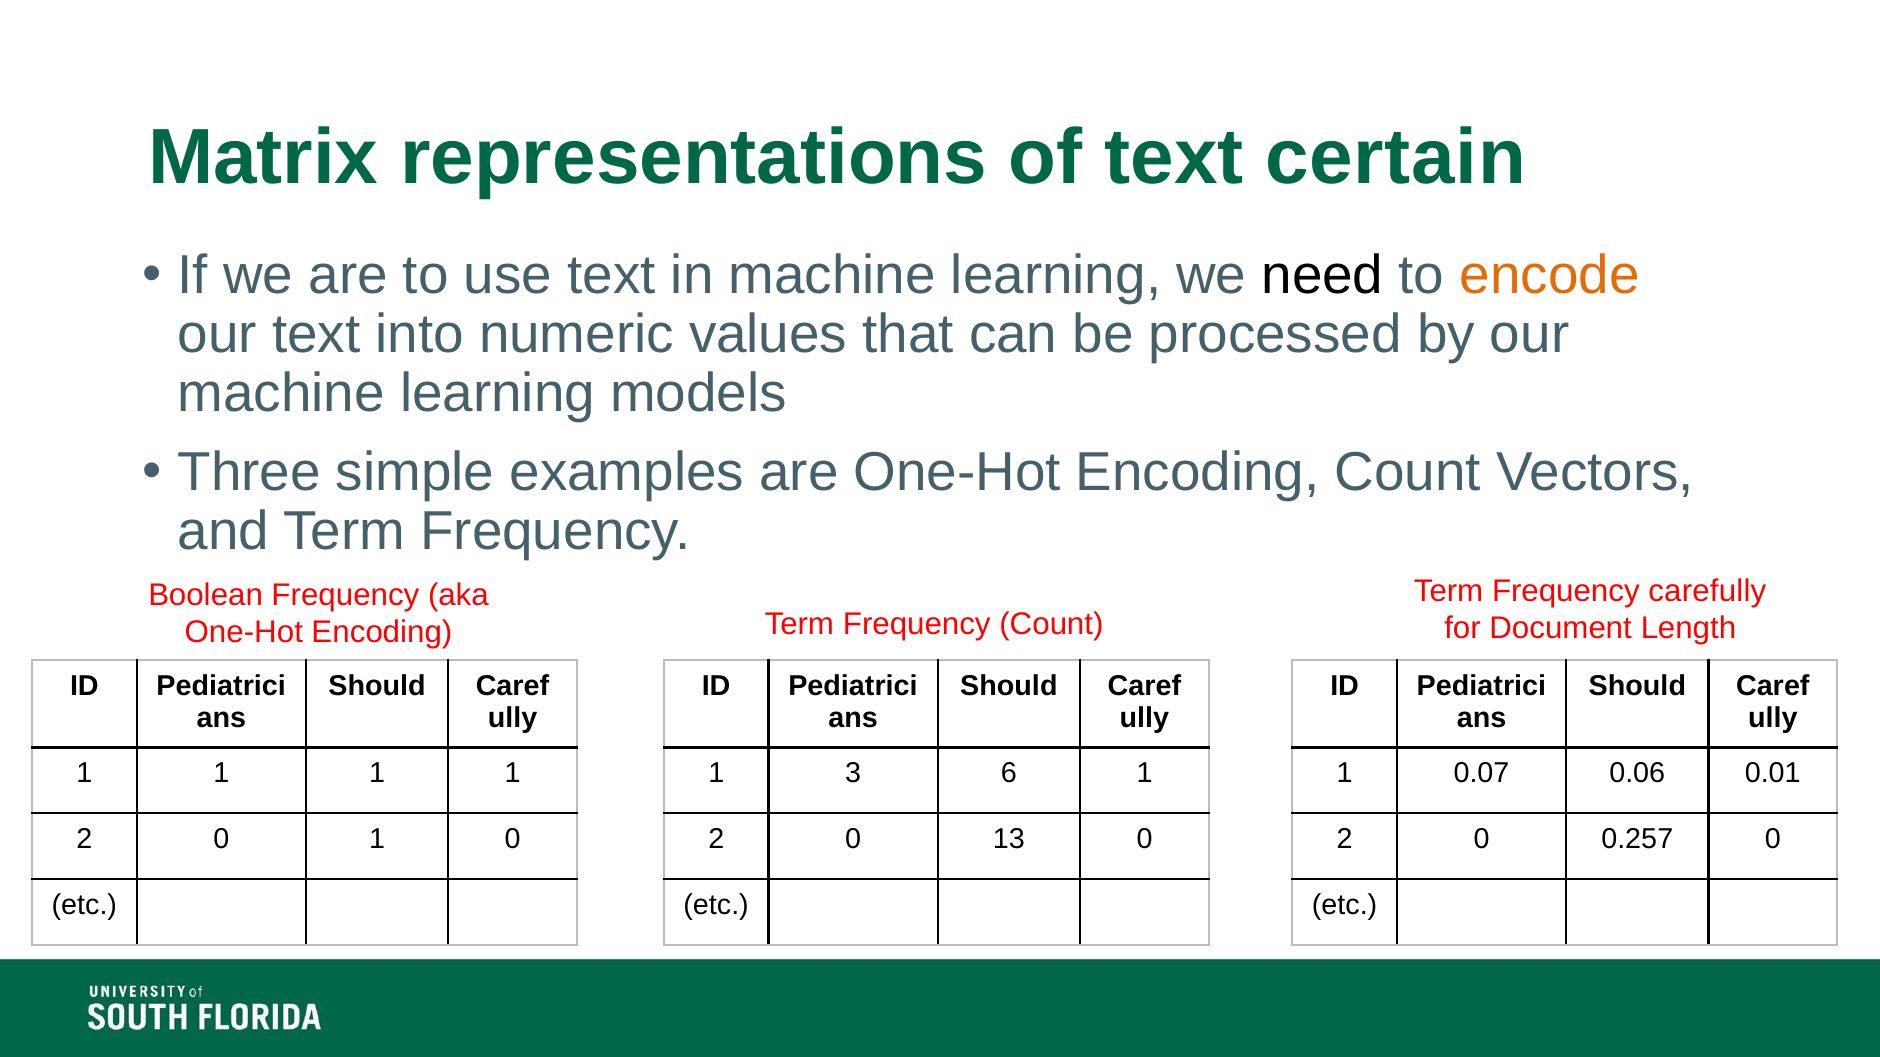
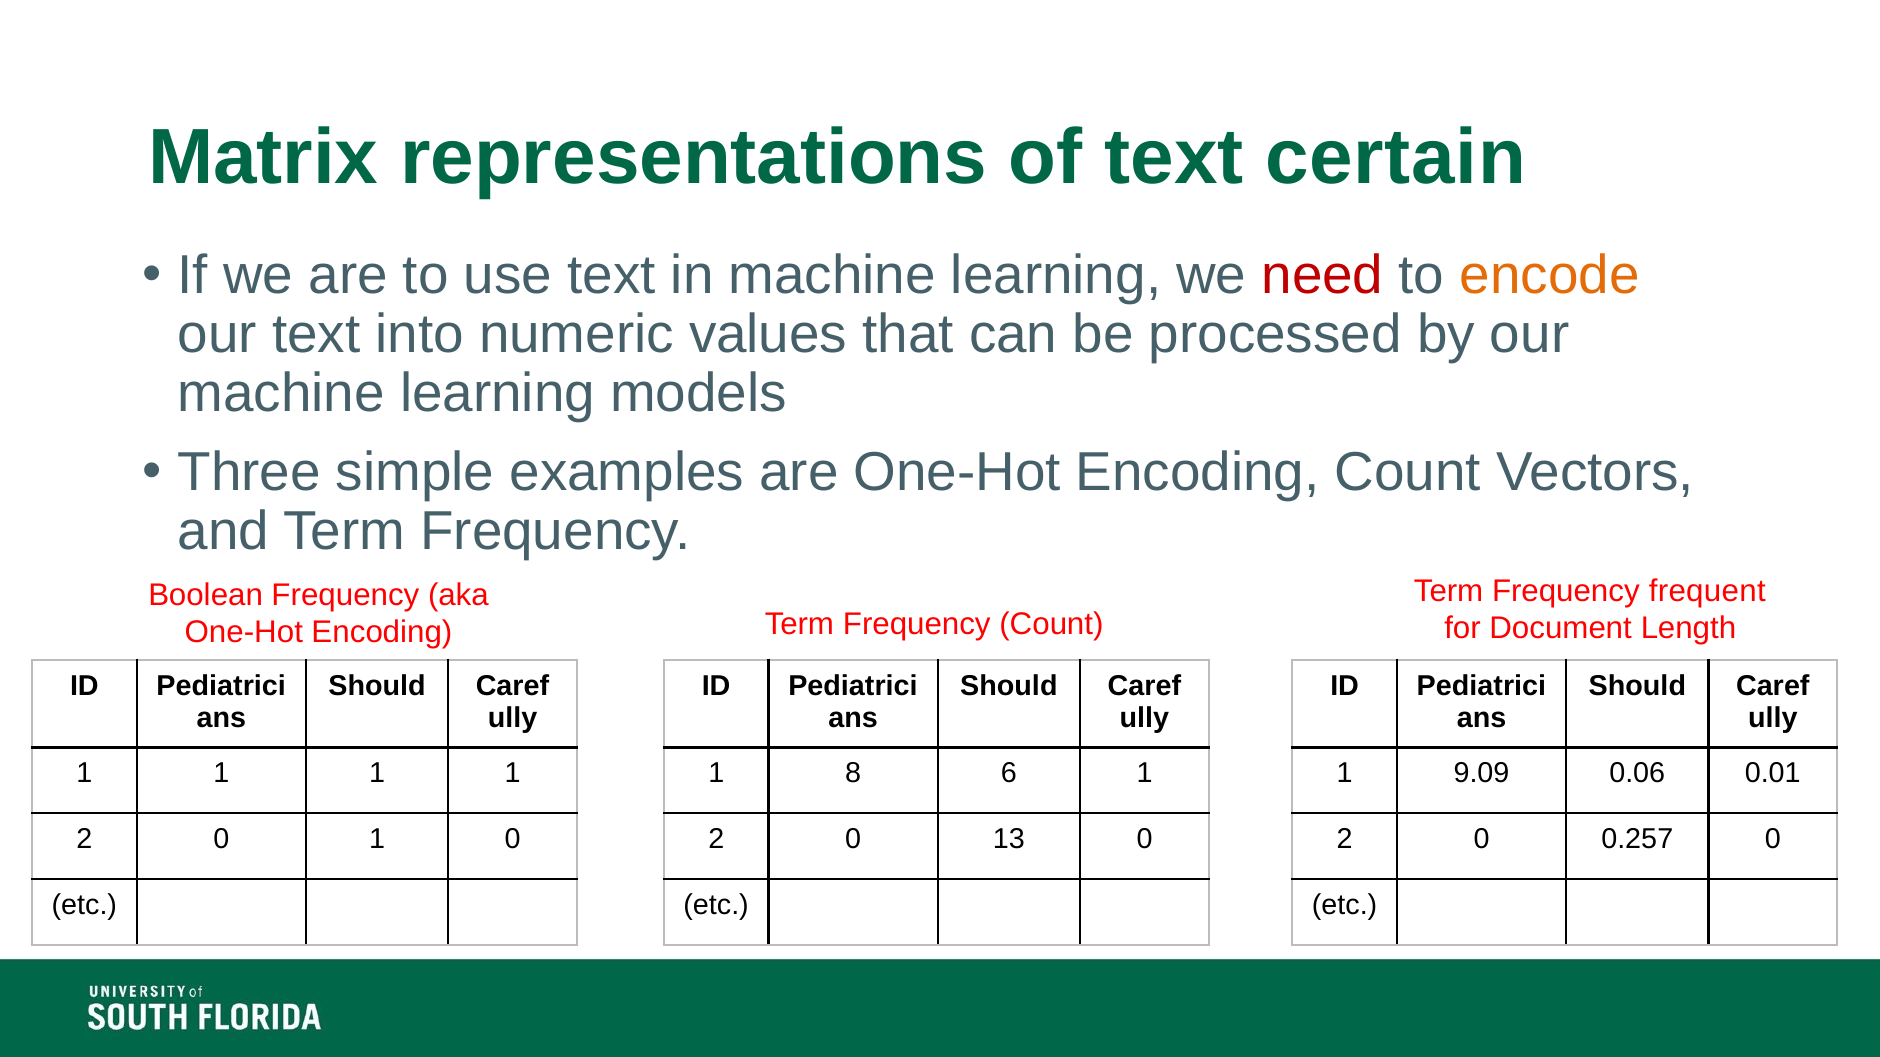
need colour: black -> red (1323, 276)
carefully: carefully -> frequent (1707, 591)
3: 3 -> 8 (853, 774)
0.07: 0.07 -> 9.09 (1481, 774)
